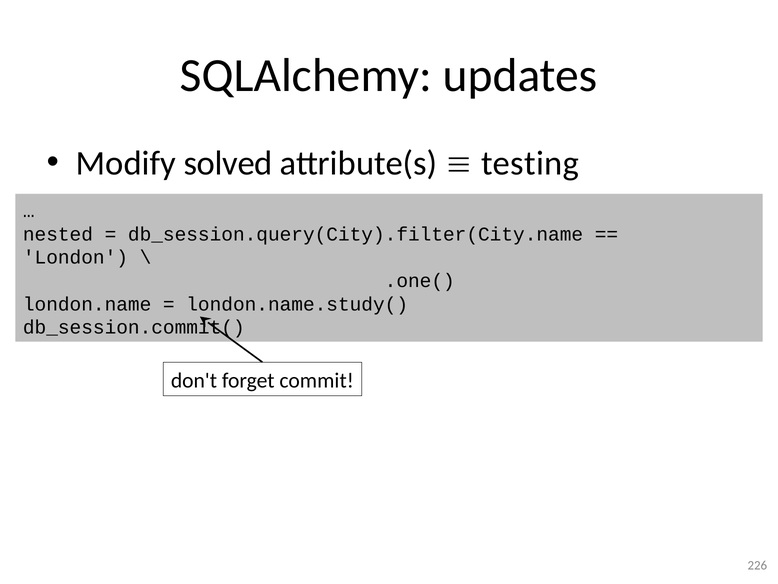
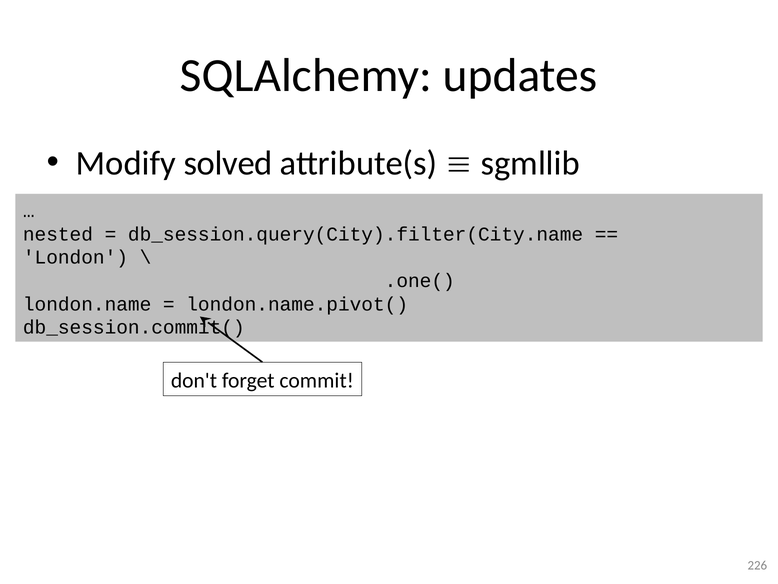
testing: testing -> sgmllib (530, 163)
london.name.study(: london.name.study( -> london.name.pivot( (297, 304)
